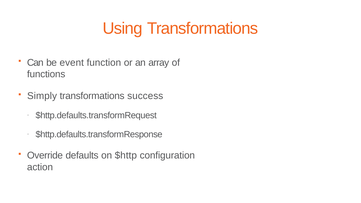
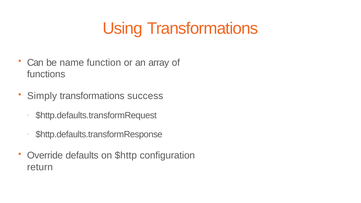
event: event -> name (72, 63)
action: action -> return (40, 167)
